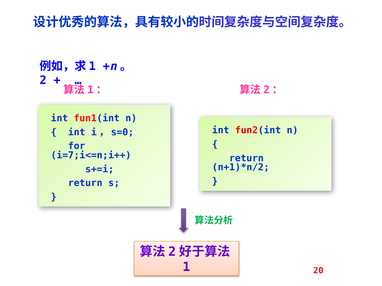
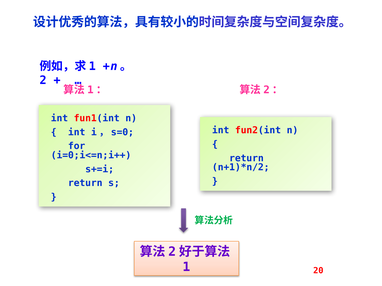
i=7;i<=n;i++: i=7;i<=n;i++ -> i=0;i<=n;i++ (91, 155)
